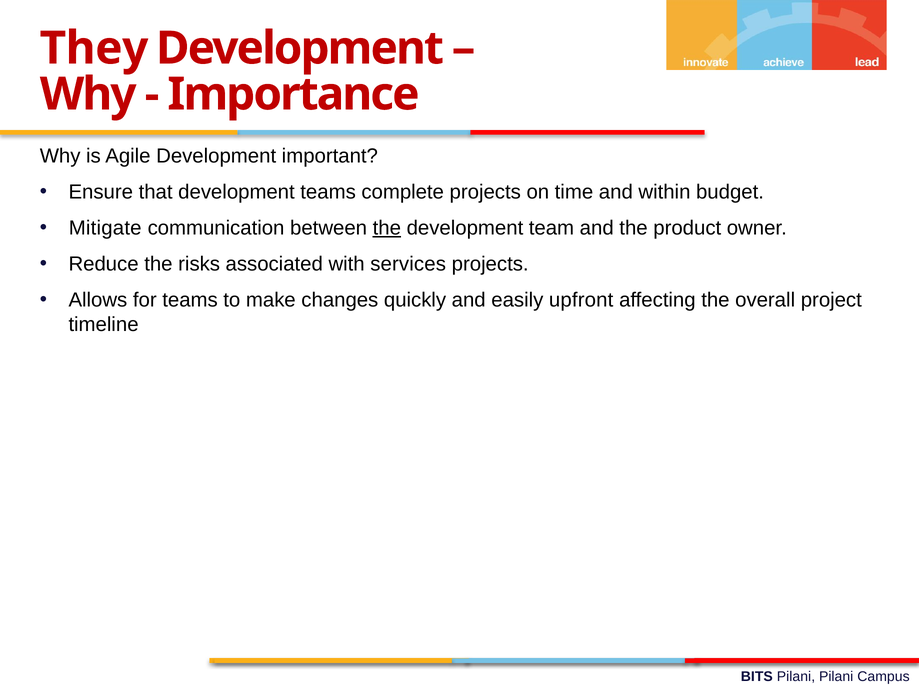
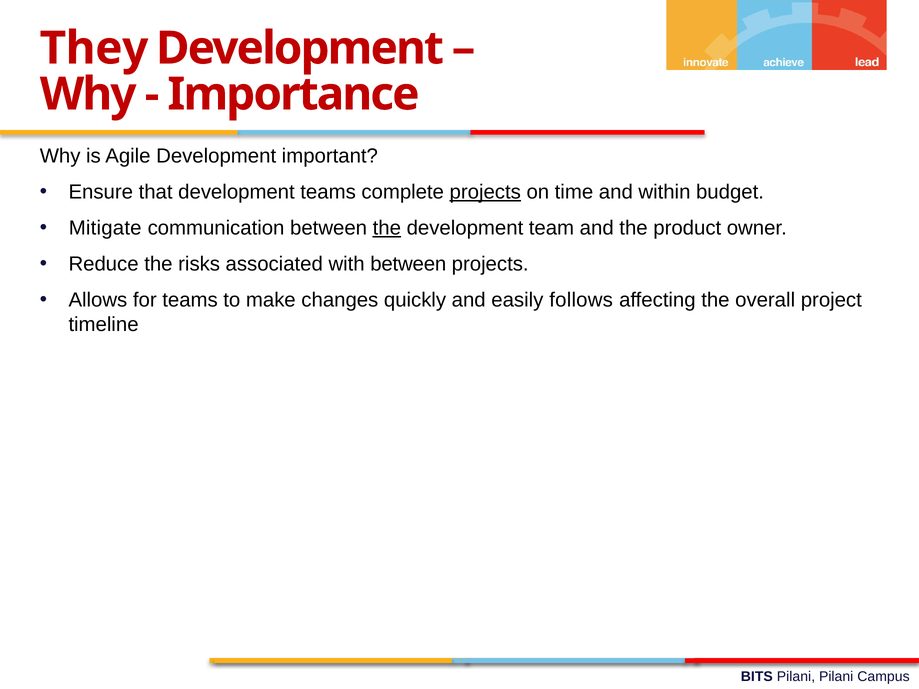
projects underline: none -> present (485, 192)
with services: services -> between (408, 264)
upfront: upfront -> follows (581, 300)
